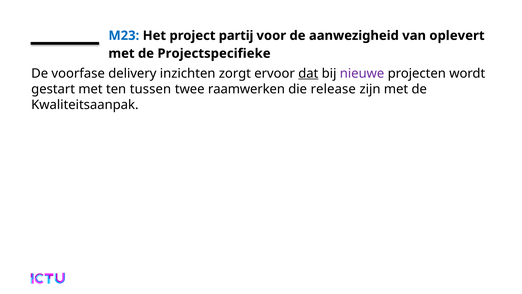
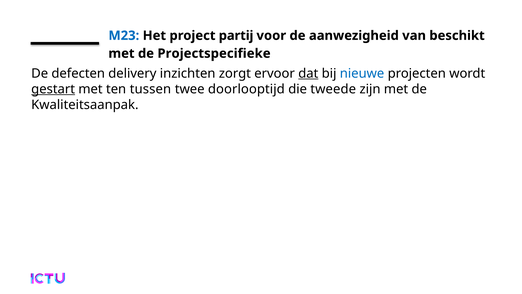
oplevert: oplevert -> beschikt (457, 36)
voorfase: voorfase -> defecten (78, 73)
nieuwe colour: purple -> blue (362, 73)
gestart underline: none -> present (53, 89)
raamwerken: raamwerken -> doorlooptijd (246, 89)
release: release -> tweede (333, 89)
